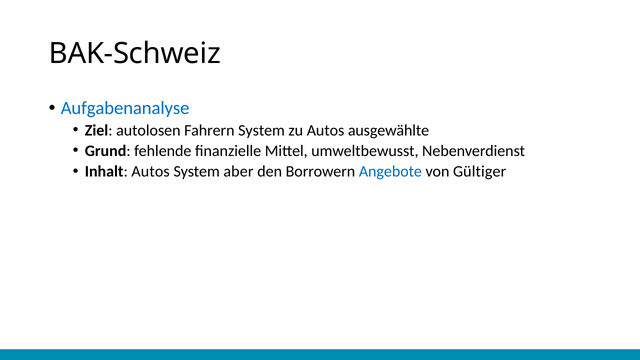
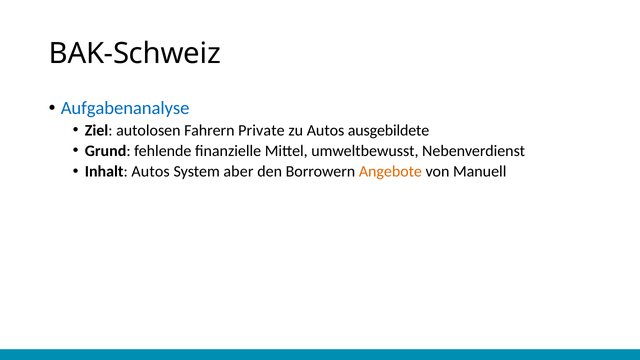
Fahrern System: System -> Private (261, 130)
ausgewählte: ausgewählte -> ausgebildete (389, 130)
Angebote colour: blue -> orange (390, 171)
Gültiger: Gültiger -> Manuell (480, 171)
